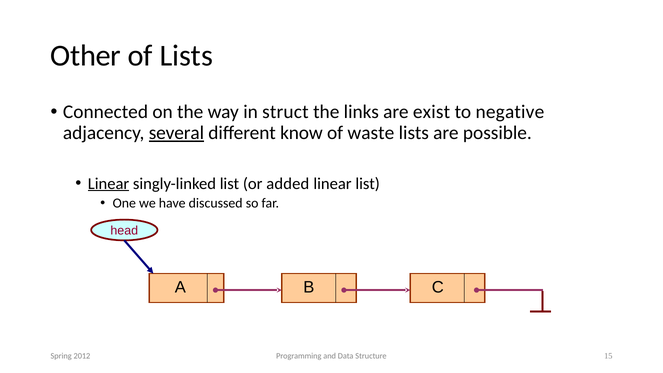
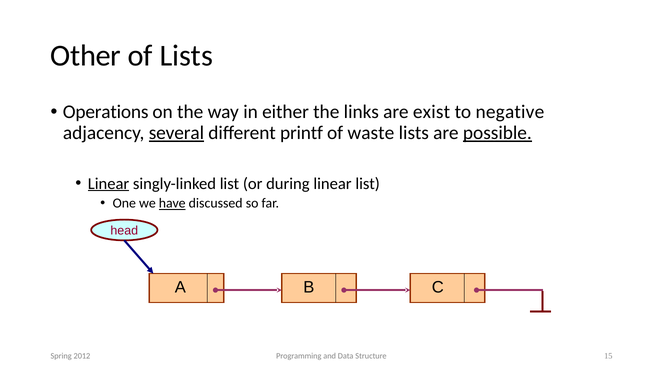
Connected: Connected -> Operations (106, 112)
struct: struct -> either (285, 112)
know: know -> printf (301, 133)
possible underline: none -> present (497, 133)
added: added -> during (288, 184)
have underline: none -> present (172, 203)
